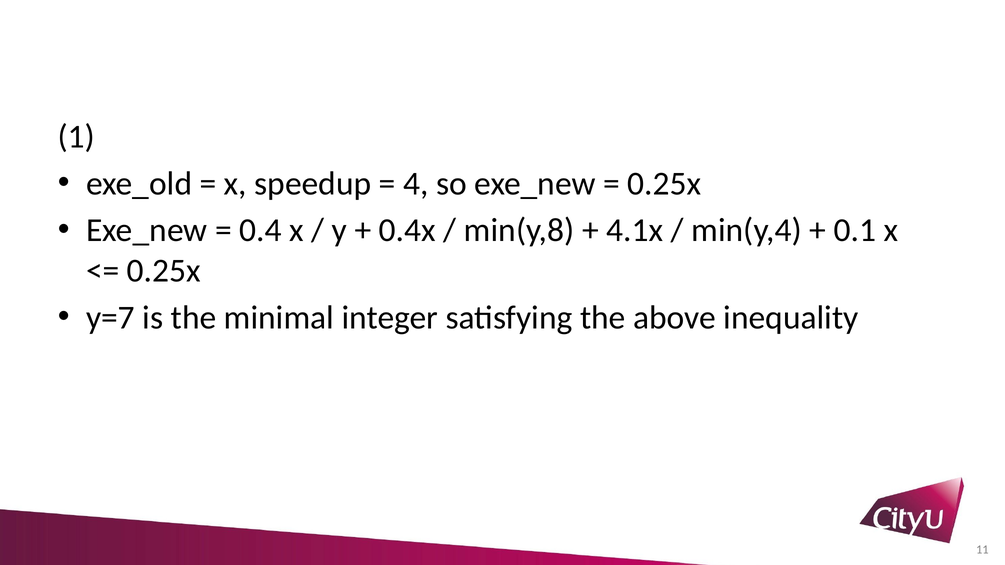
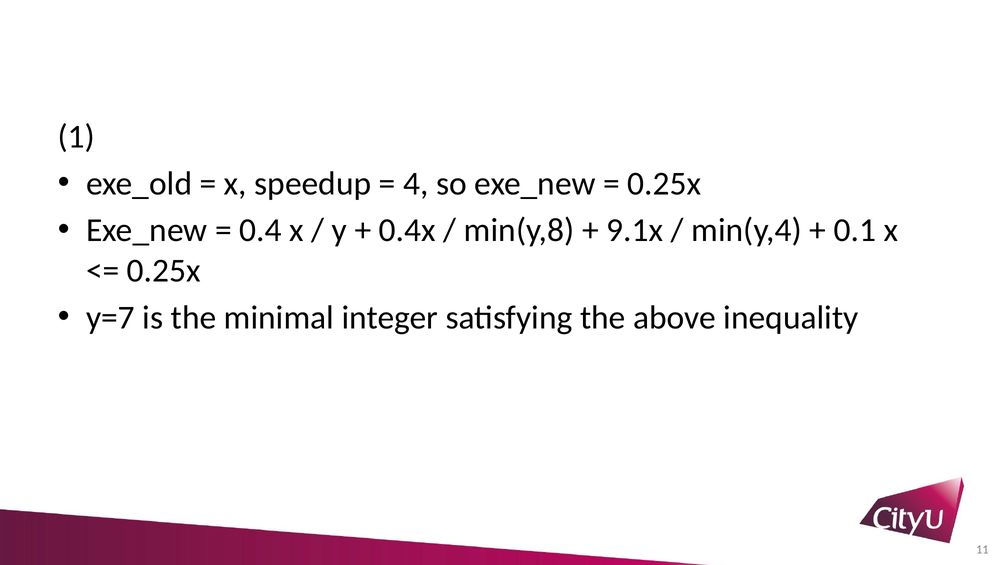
4.1x: 4.1x -> 9.1x (635, 231)
